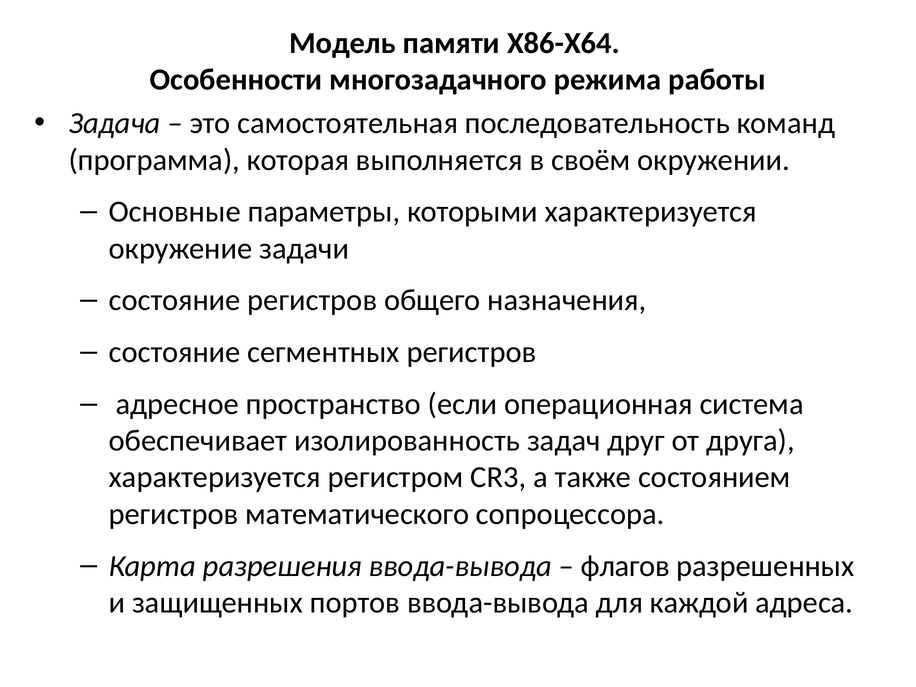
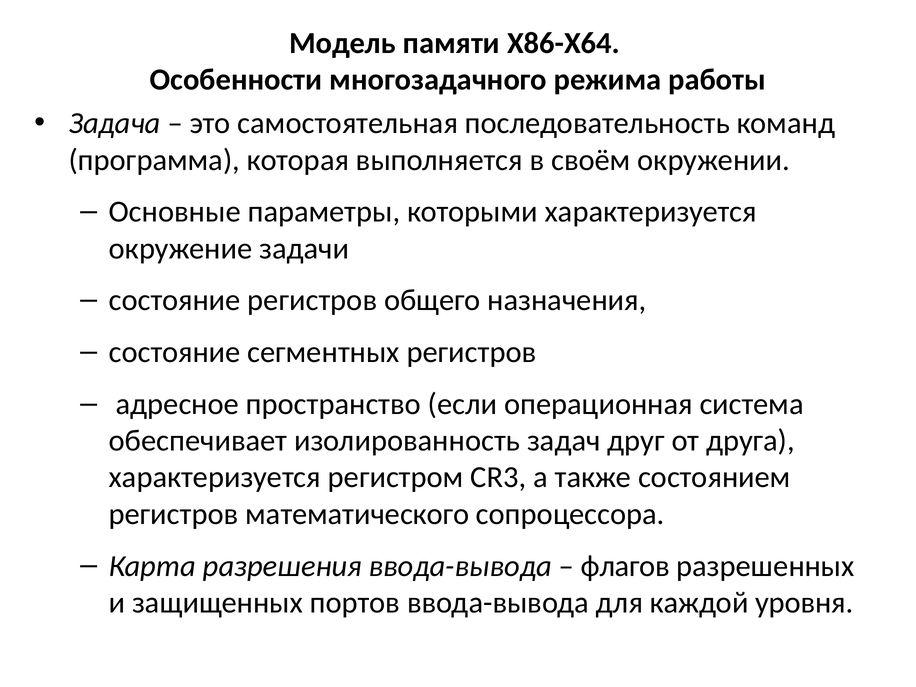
адреса: адреса -> уровня (804, 603)
